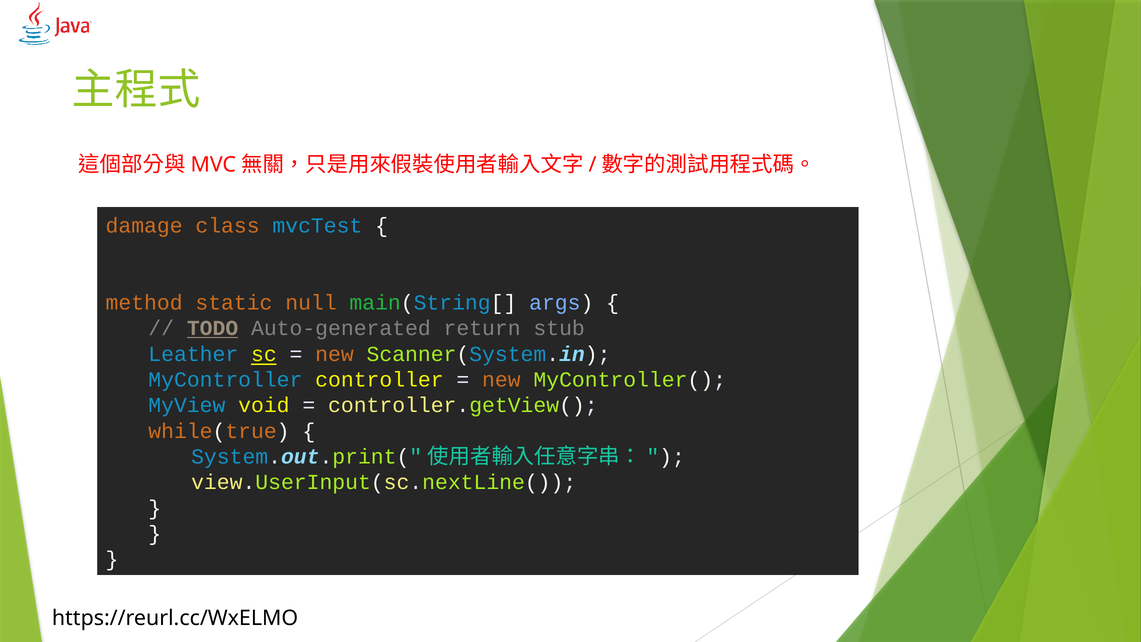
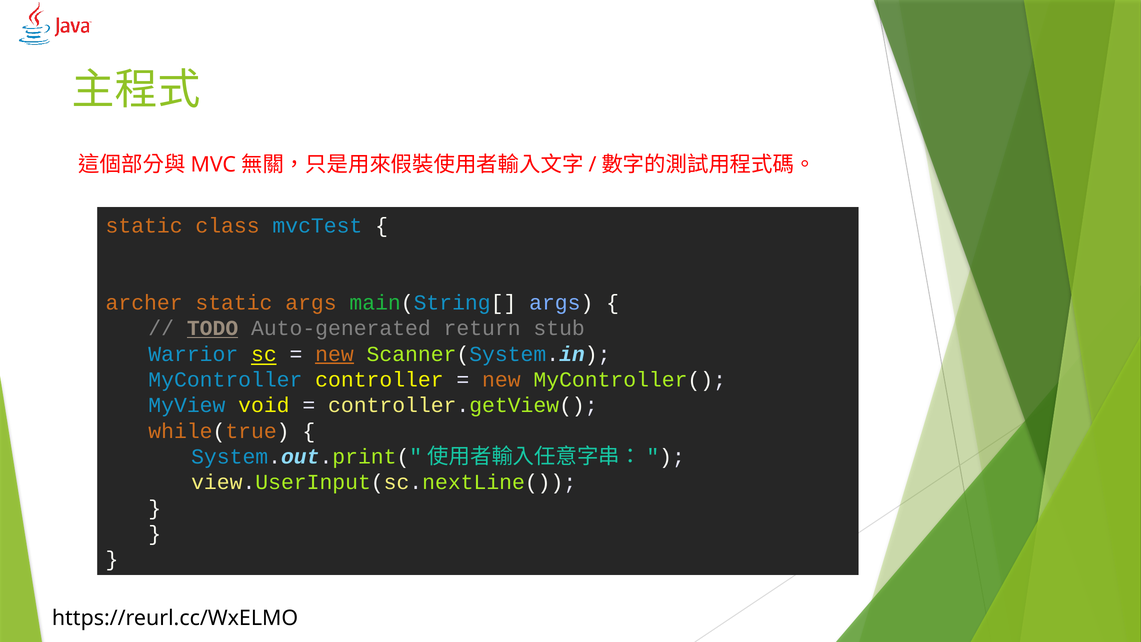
damage: damage -> static (144, 226)
method: method -> archer (144, 303)
static null: null -> args (311, 303)
Leather: Leather -> Warrior (193, 354)
new underline: none -> present (334, 354)
